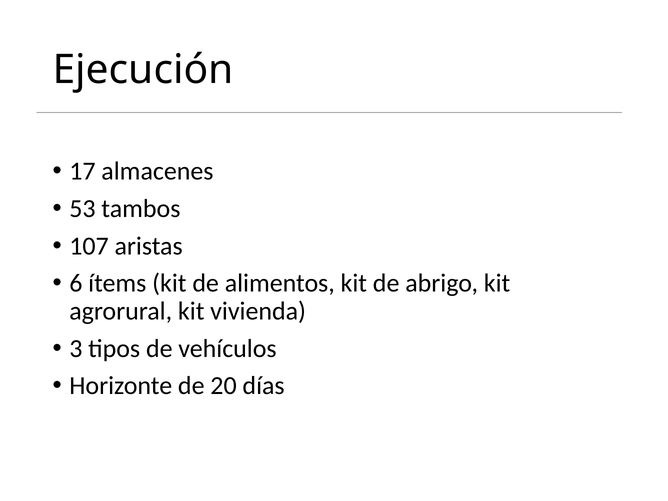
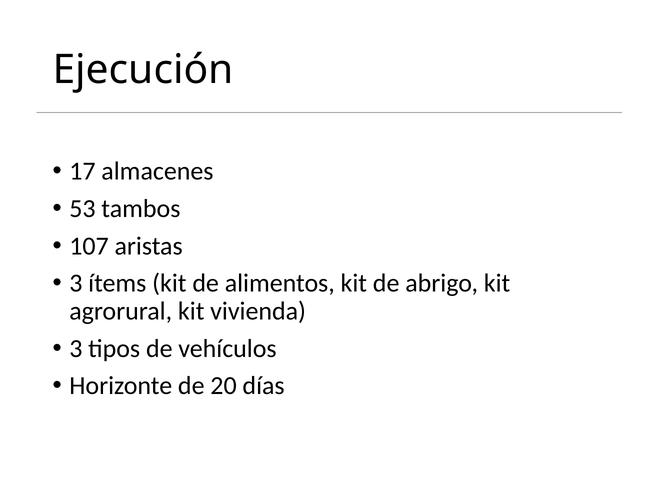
6: 6 -> 3 (76, 283)
